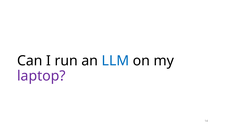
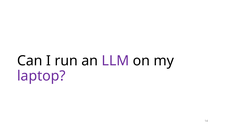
LLM colour: blue -> purple (115, 60)
